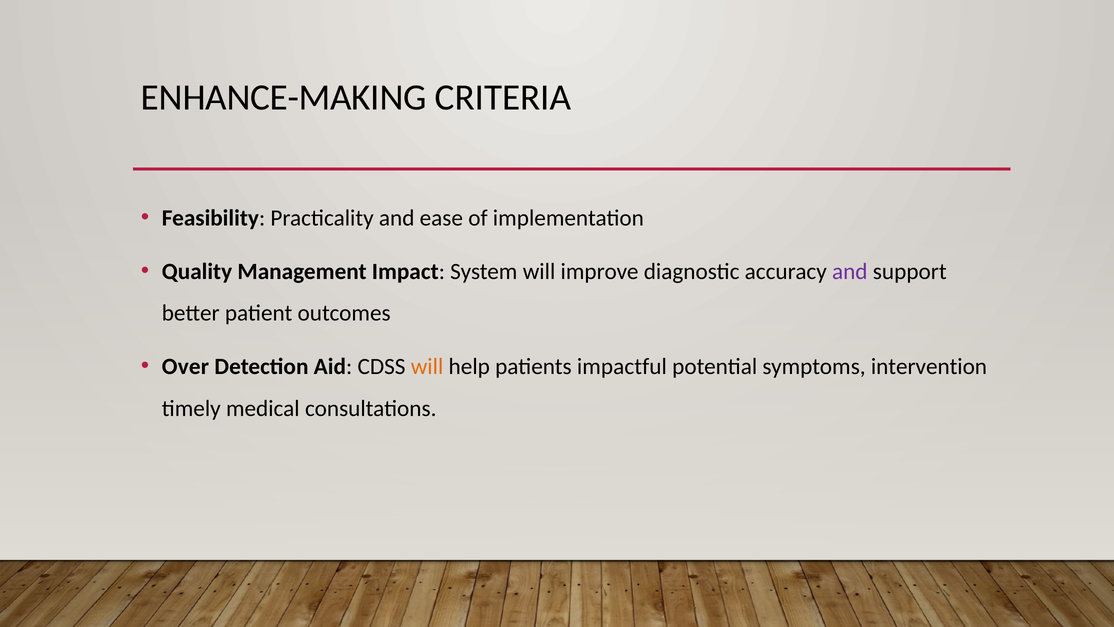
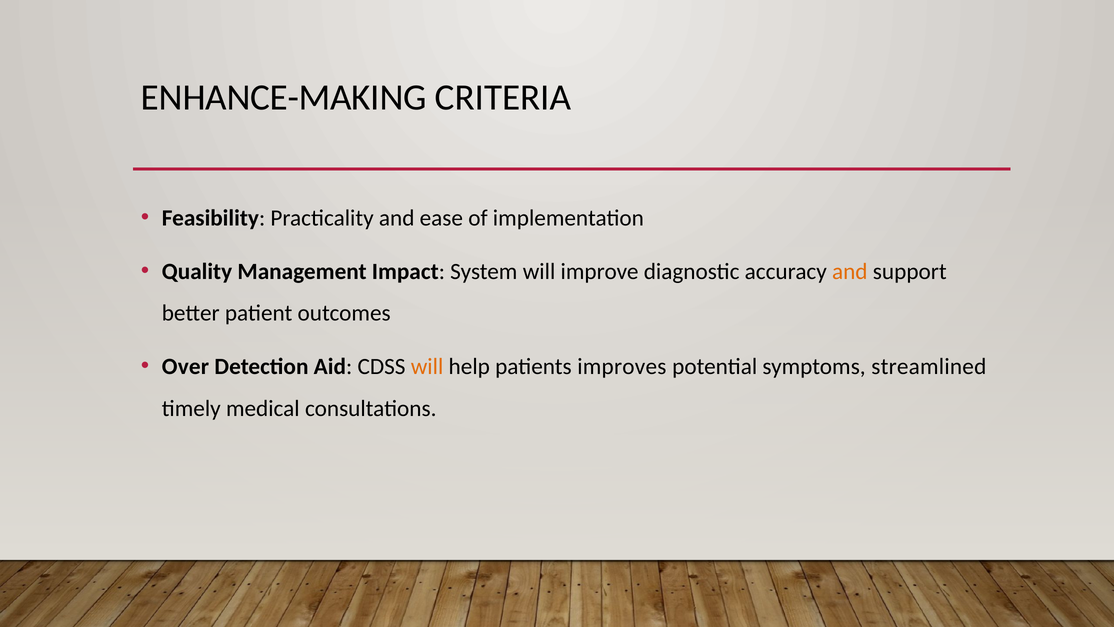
and colour: purple -> orange (850, 271)
impactful: impactful -> improves (622, 366)
intervention: intervention -> streamlined (929, 366)
